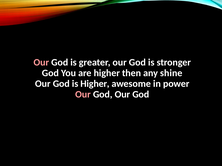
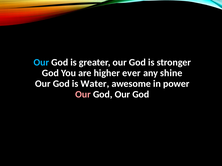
Our colour: pink -> light blue (41, 63)
then: then -> ever (131, 73)
is Higher: Higher -> Water (95, 84)
